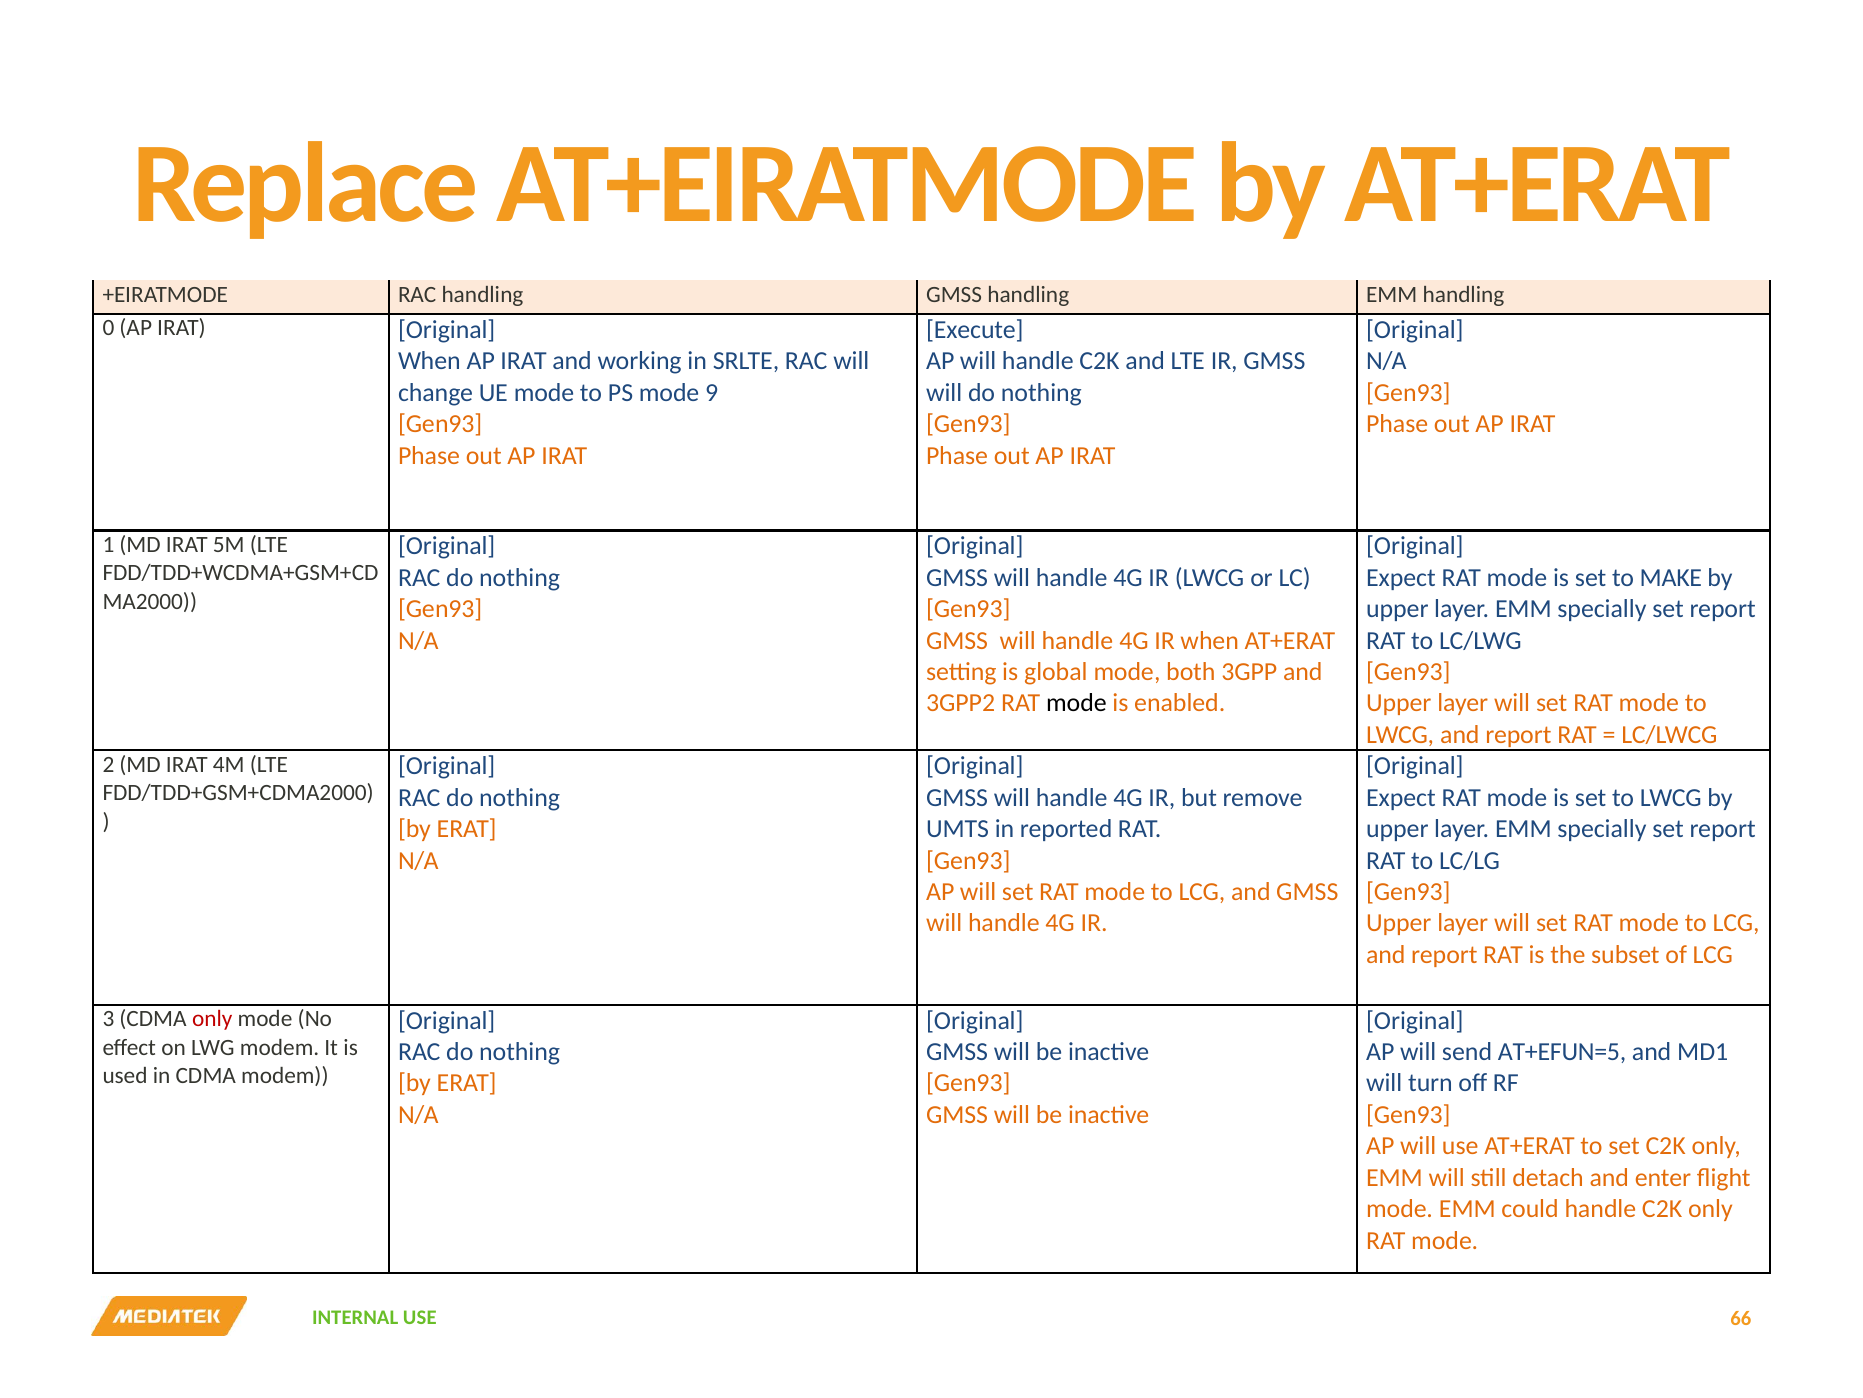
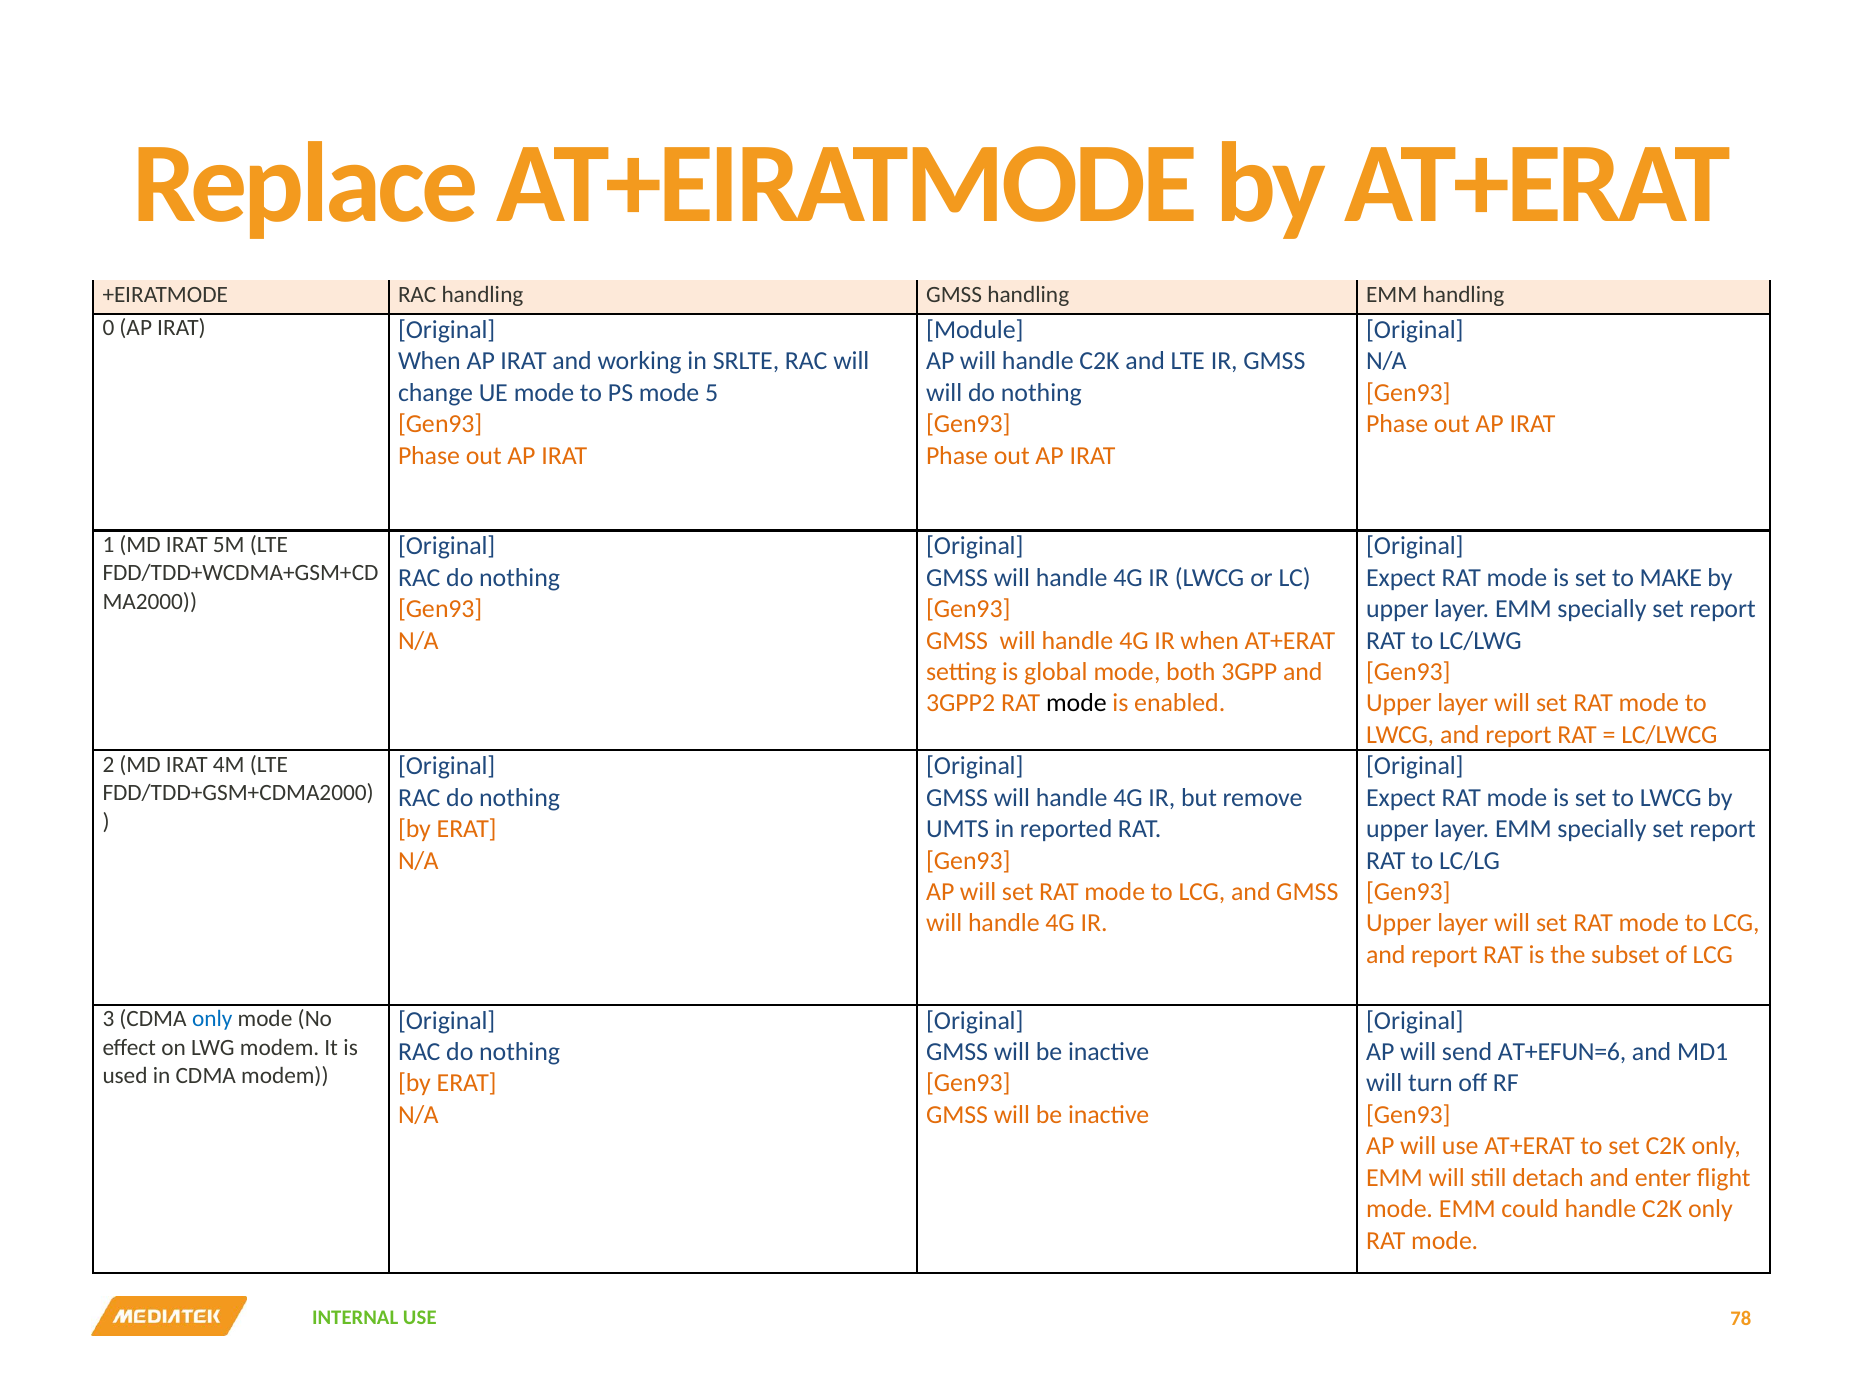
Execute: Execute -> Module (975, 330)
9: 9 -> 5 (712, 392)
only colour: red -> blue (212, 1018)
AT+EFUN=5: AT+EFUN=5 -> AT+EFUN=6 (1562, 1051)
66: 66 -> 78 (1741, 1318)
